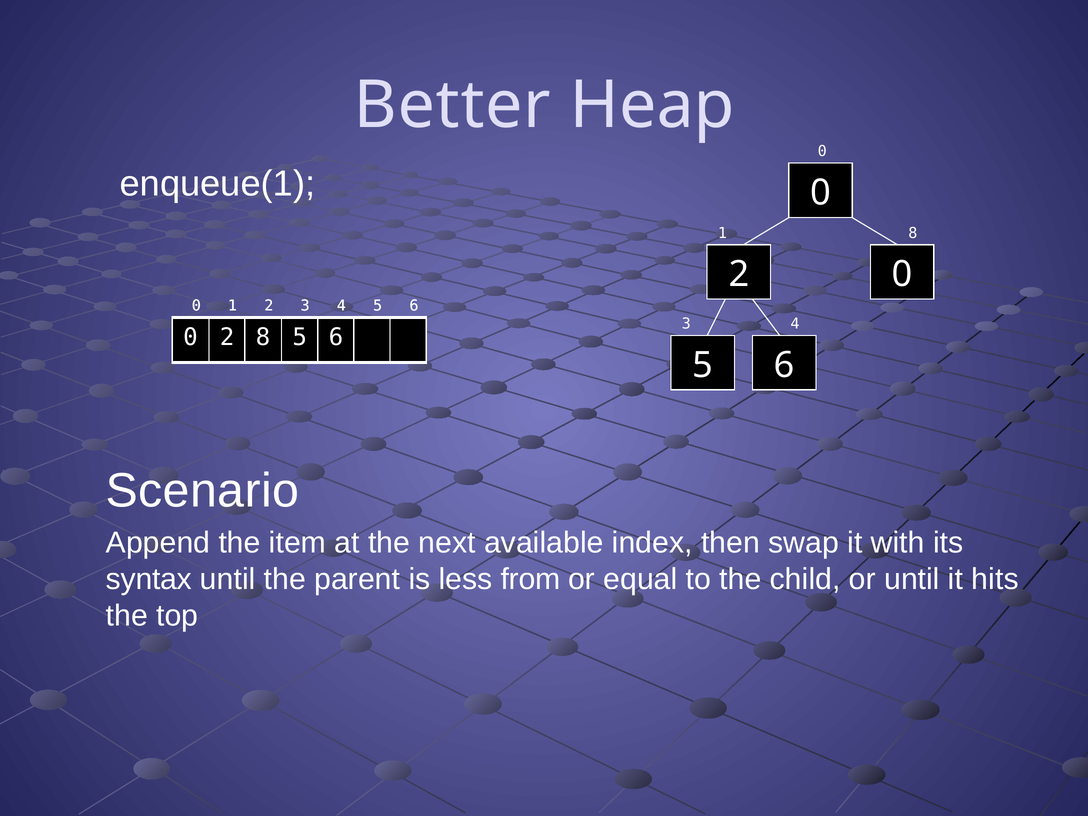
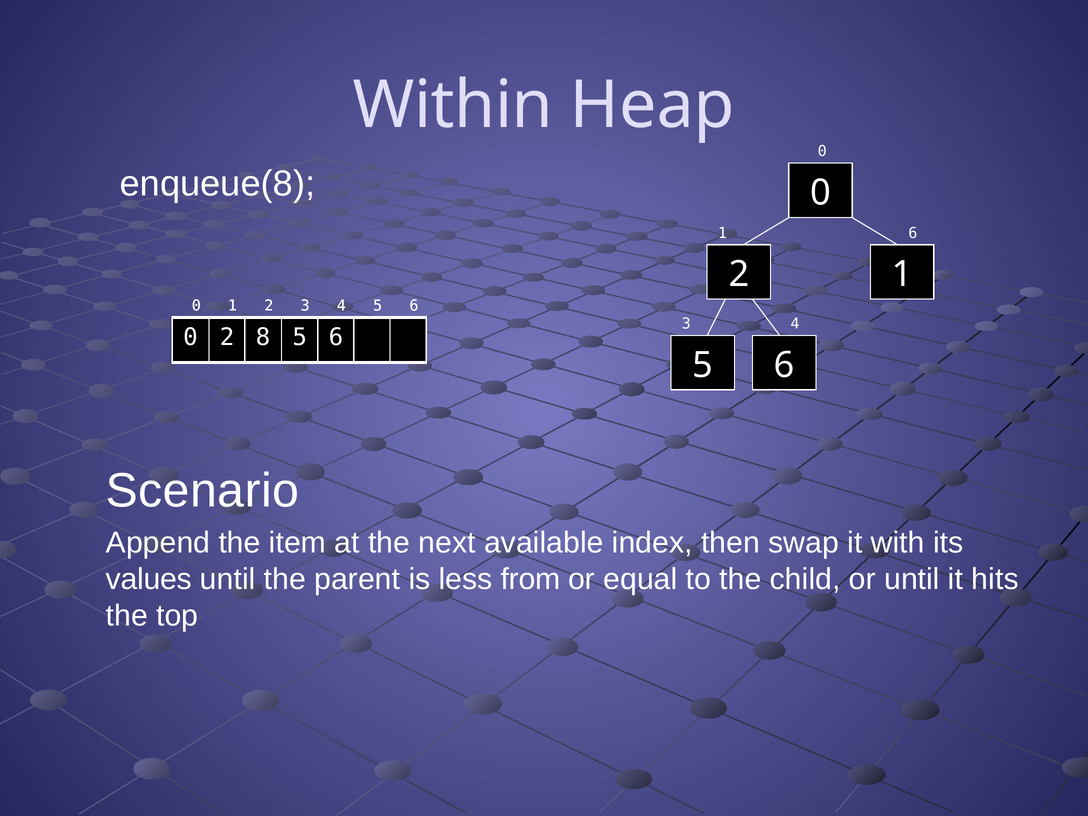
Better: Better -> Within (453, 105)
enqueue(1: enqueue(1 -> enqueue(8 (217, 184)
1 8: 8 -> 6 (913, 233)
2 0: 0 -> 1 (902, 275)
syntax: syntax -> values (149, 579)
